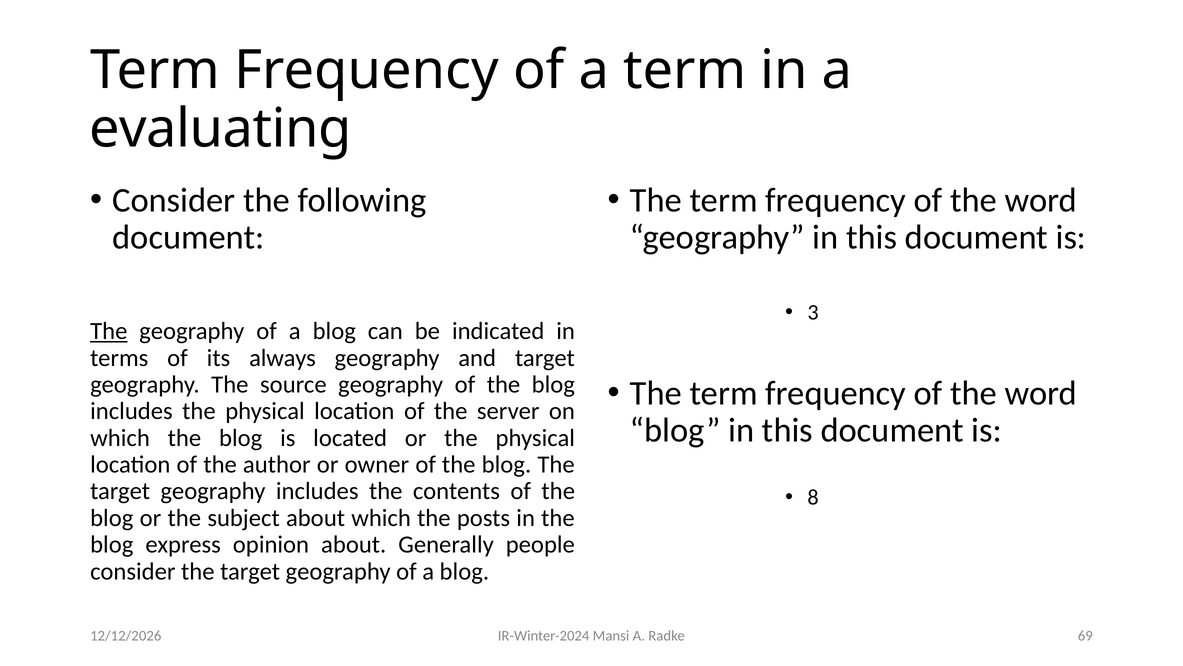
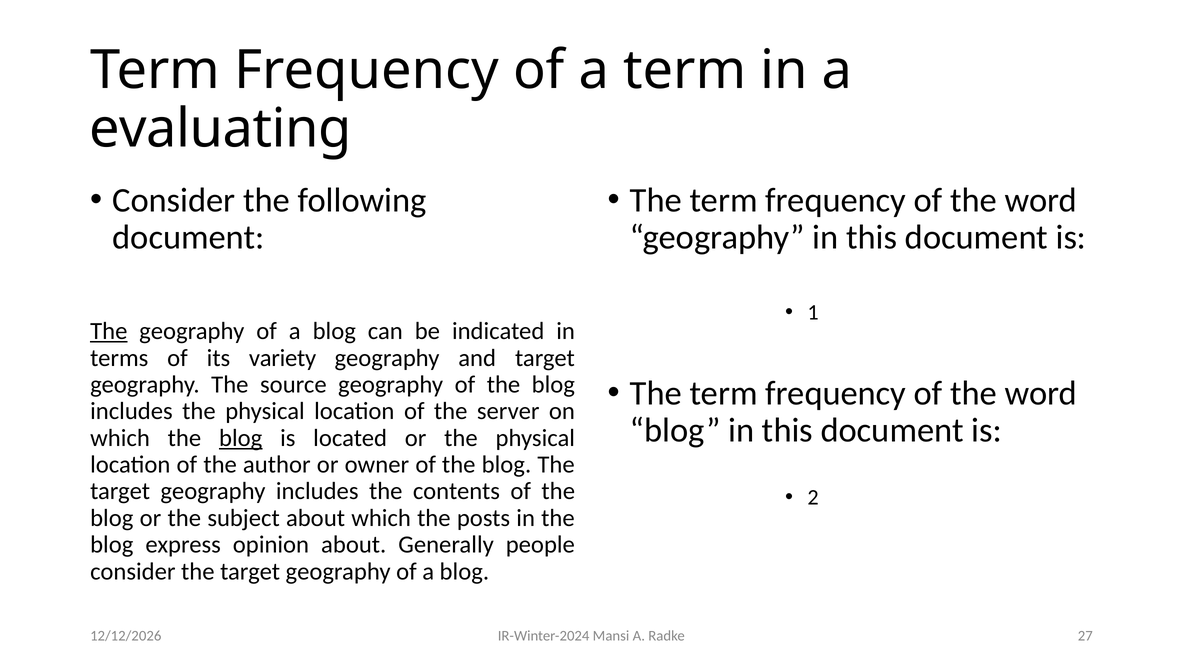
3: 3 -> 1 (813, 312)
always: always -> variety (283, 358)
blog underline: none -> present (241, 438)
8: 8 -> 2 (813, 497)
69: 69 -> 27 (1085, 635)
